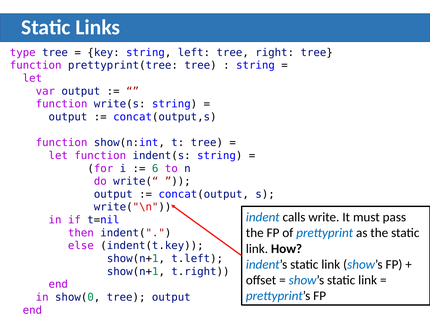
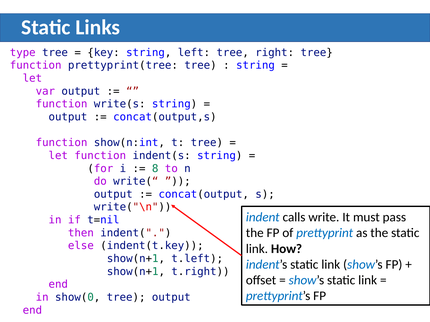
6: 6 -> 8 (155, 169)
